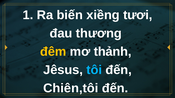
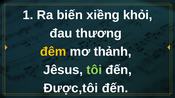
tươi: tươi -> khỏi (138, 15)
tôi colour: light blue -> light green (94, 70)
Chiên,tôi: Chiên,tôi -> Được,tôi (71, 89)
